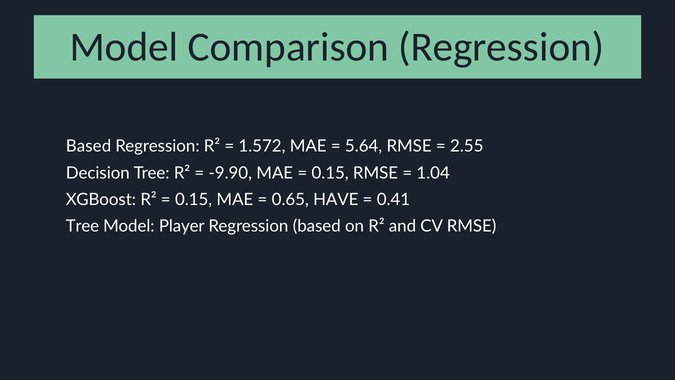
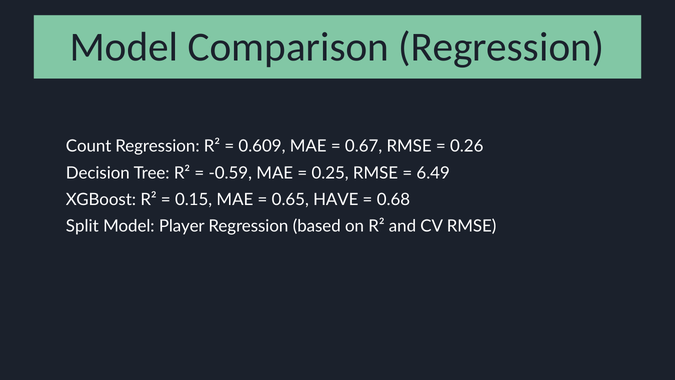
Based: Based -> Count (89, 146)
1.572: 1.572 -> 0.609 (262, 146)
5.64: 5.64 -> 0.67 (364, 146)
2.55: 2.55 -> 0.26 (467, 146)
-9.90: -9.90 -> -0.59 (230, 173)
0.15: 0.15 -> 0.25 (330, 173)
1.04: 1.04 -> 6.49 (433, 173)
0.41: 0.41 -> 0.68 (393, 199)
Tree: Tree -> Split (82, 226)
